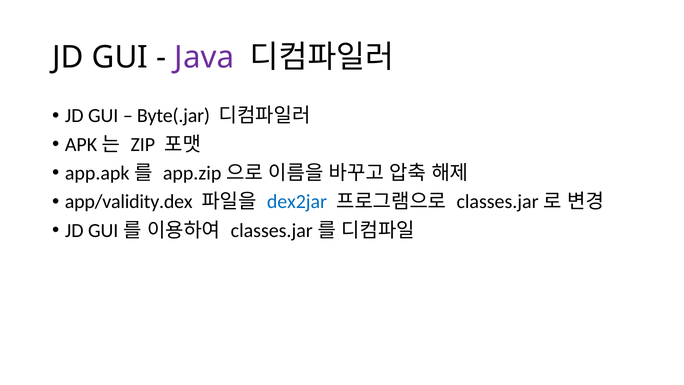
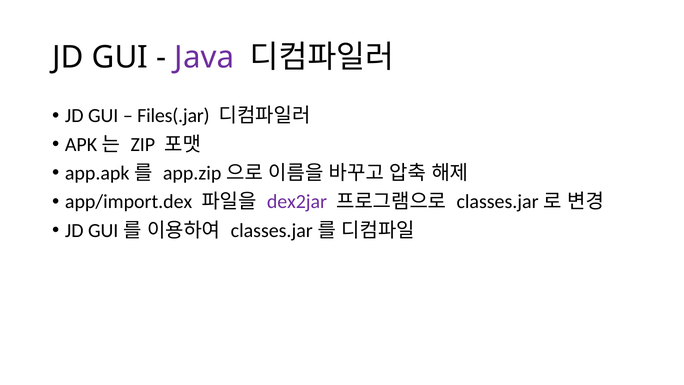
Byte(.jar: Byte(.jar -> Files(.jar (173, 116)
app/validity.dex: app/validity.dex -> app/import.dex (129, 202)
dex2jar colour: blue -> purple (297, 202)
